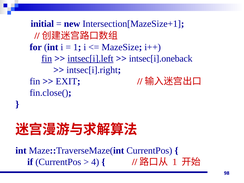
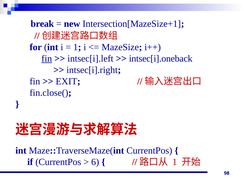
initial: initial -> break (42, 24)
intsec[i].left underline: present -> none (90, 59)
4: 4 -> 6 (95, 162)
